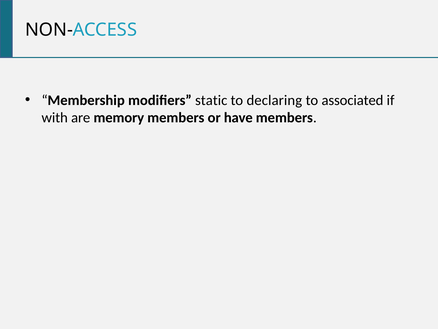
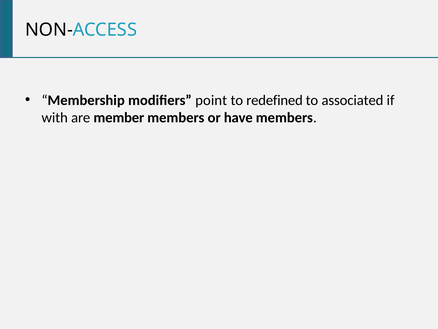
static: static -> point (211, 100)
declaring: declaring -> redefined (275, 100)
memory: memory -> member (119, 118)
